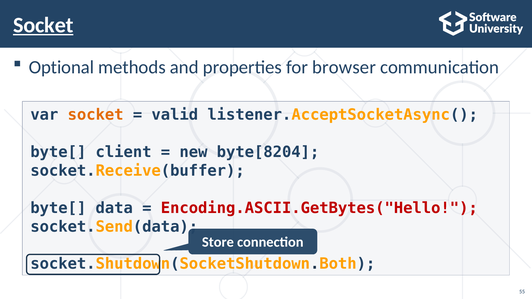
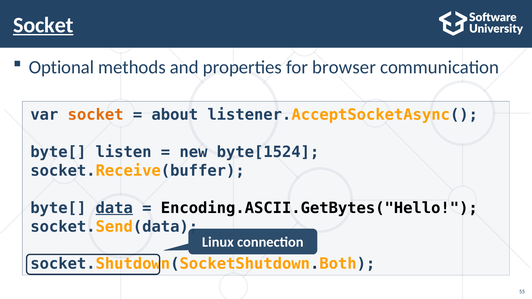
valid: valid -> about (175, 115)
client: client -> listen (124, 152)
byte[8204: byte[8204 -> byte[1524 (268, 152)
data underline: none -> present (114, 208)
Encoding.ASCII.GetBytes("Hello colour: red -> black (319, 208)
Store: Store -> Linux (218, 242)
